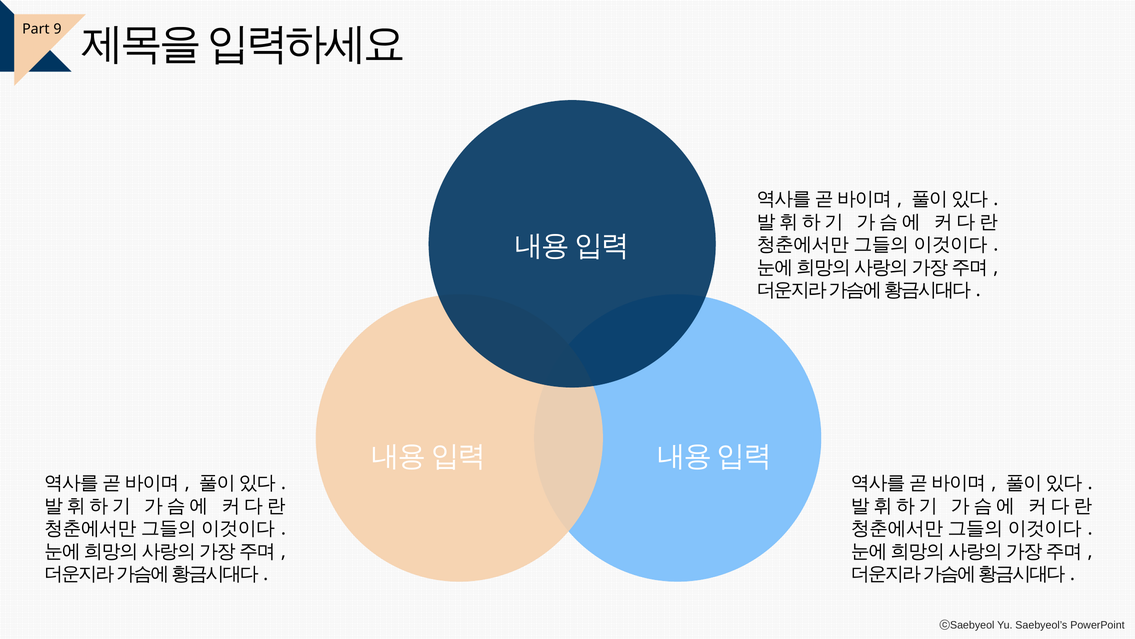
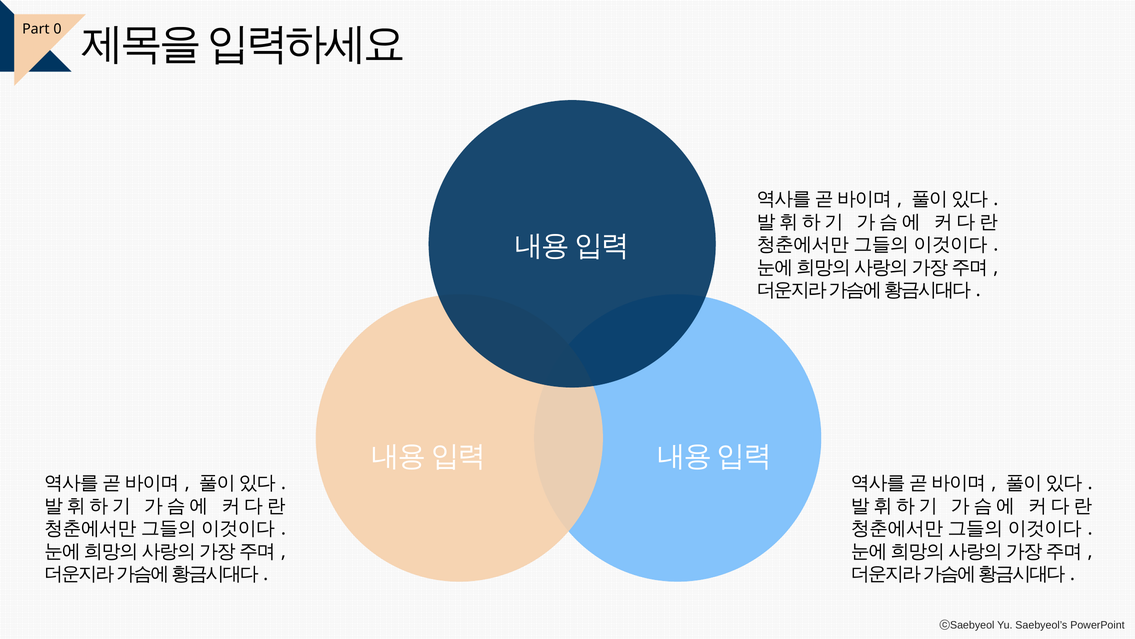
9: 9 -> 0 (57, 29)
